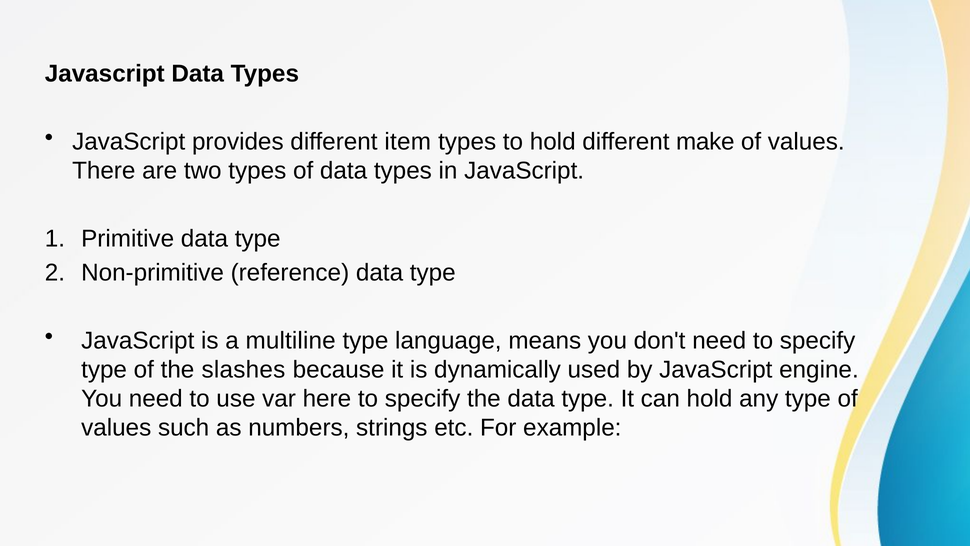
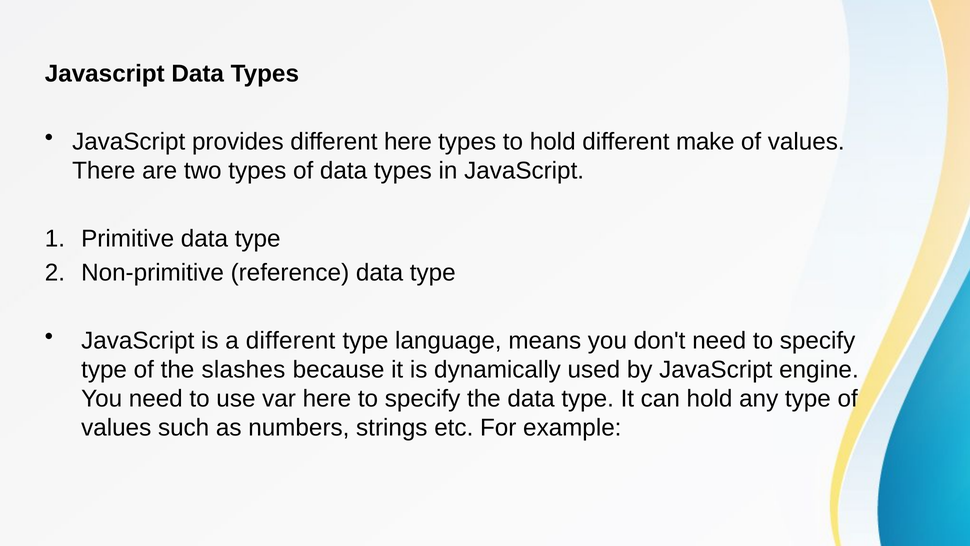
different item: item -> here (408, 142)
a multiline: multiline -> different (291, 340)
